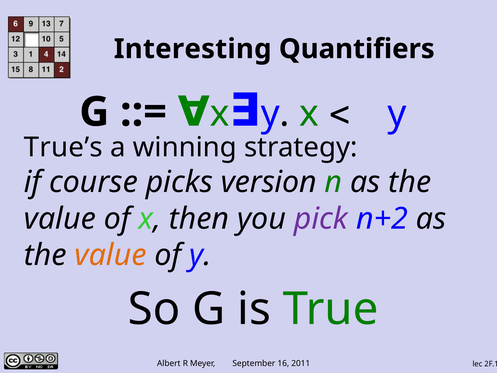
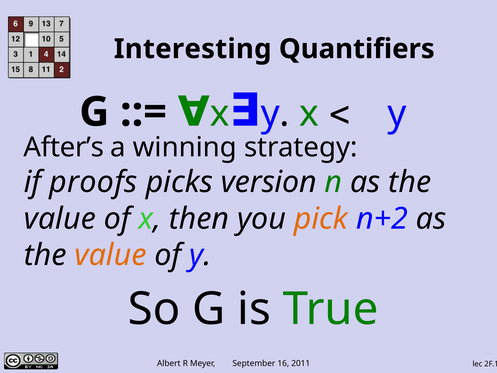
True’s: True’s -> After’s (64, 147)
course: course -> proofs (93, 182)
pick colour: purple -> orange (321, 219)
